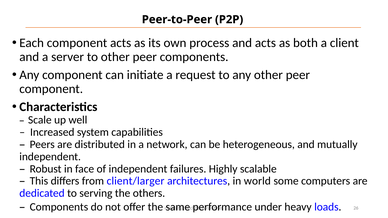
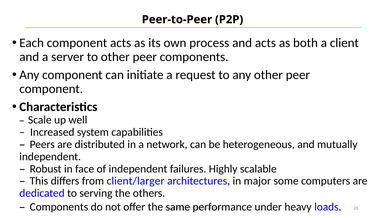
world: world -> major (257, 181)
